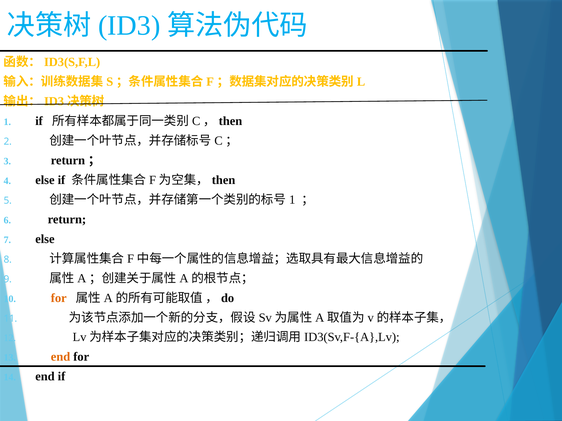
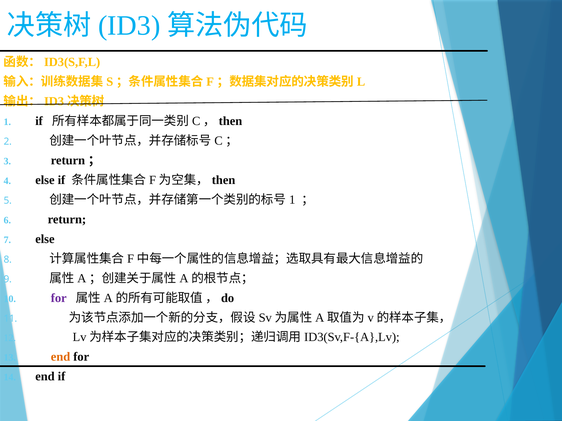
for colour: orange -> purple (59, 298)
